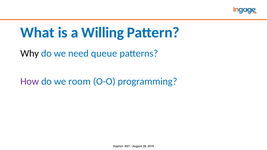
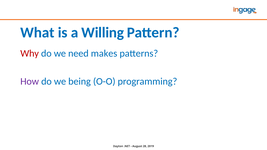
Why colour: black -> red (30, 53)
queue: queue -> makes (104, 53)
room: room -> being (80, 81)
